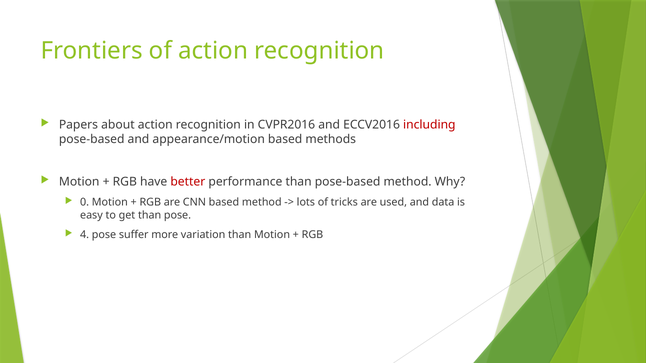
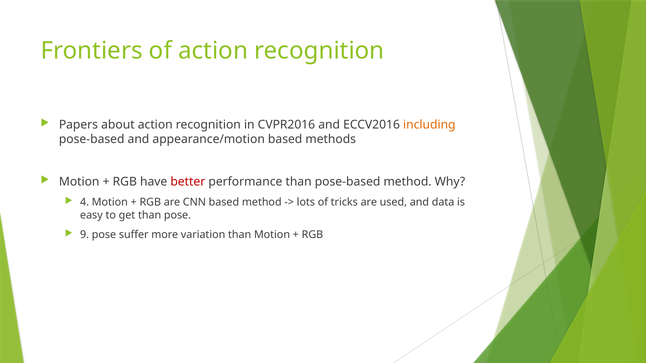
including colour: red -> orange (429, 125)
0: 0 -> 4 (85, 202)
4: 4 -> 9 (85, 235)
